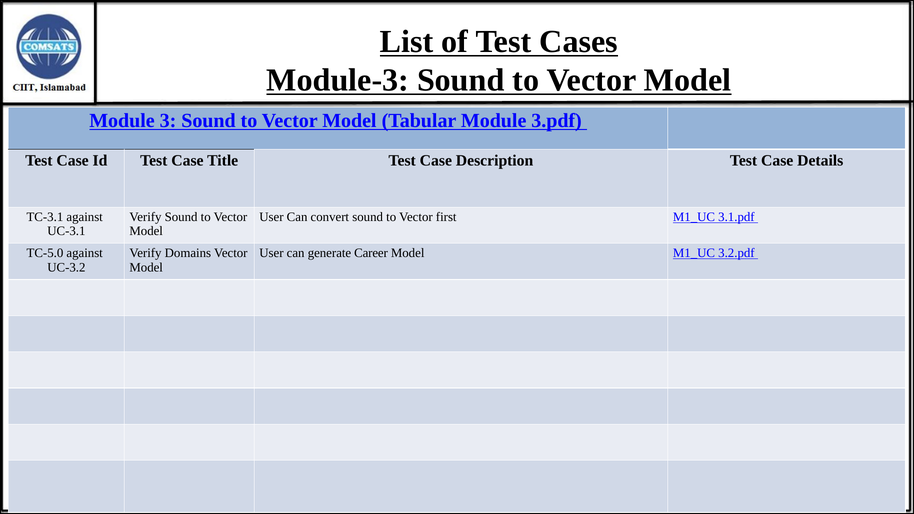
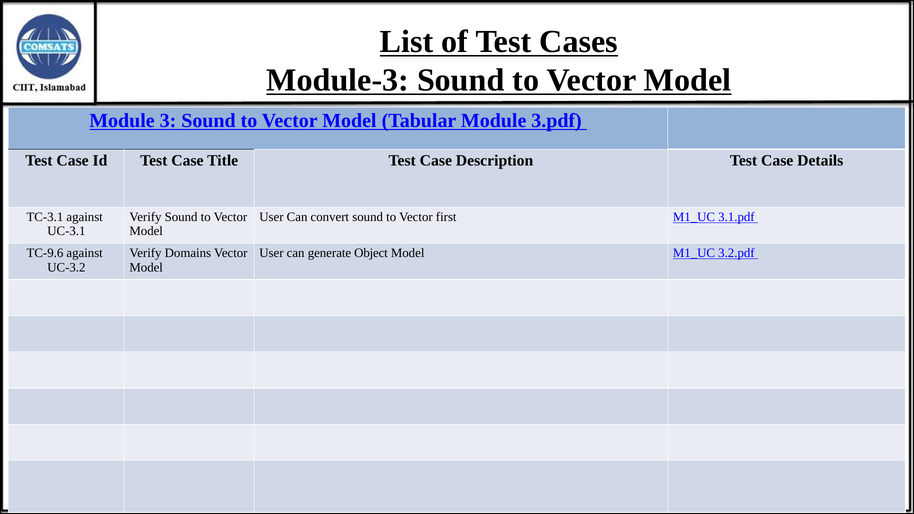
TC-5.0: TC-5.0 -> TC-9.6 (45, 253)
Career: Career -> Object (371, 253)
